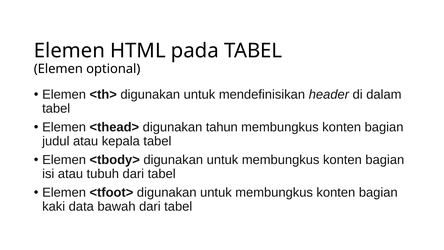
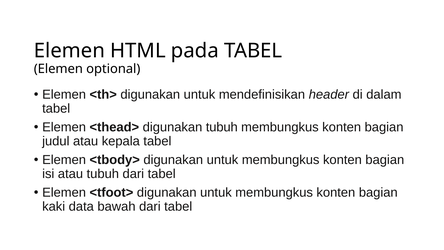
digunakan tahun: tahun -> tubuh (222, 127)
